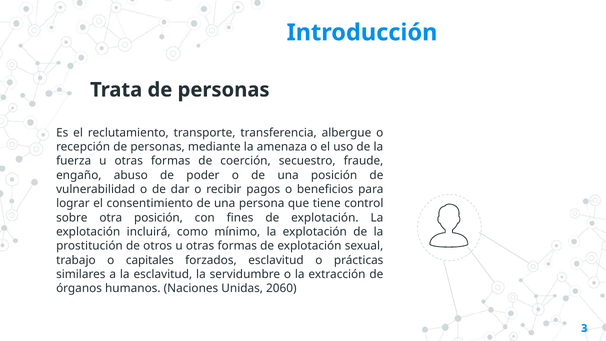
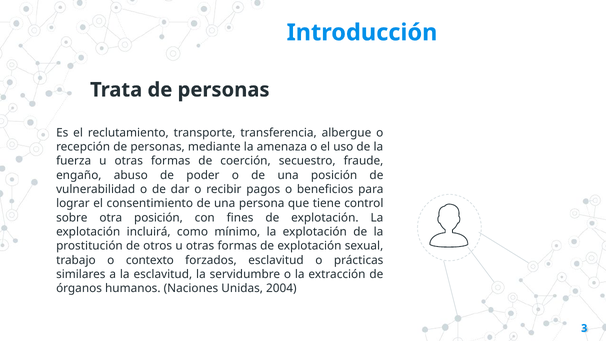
capitales: capitales -> contexto (150, 260)
2060: 2060 -> 2004 (281, 288)
